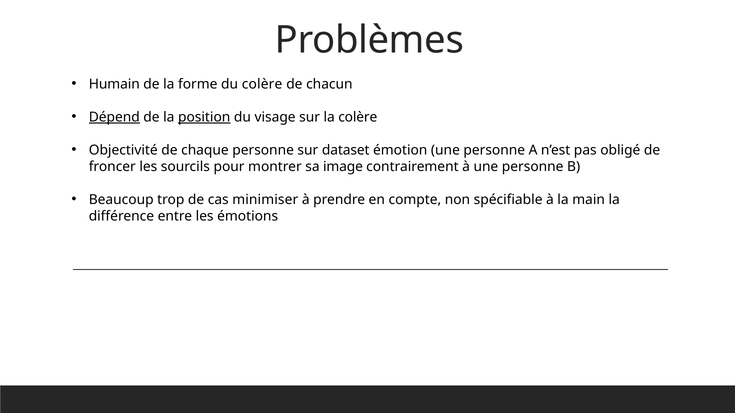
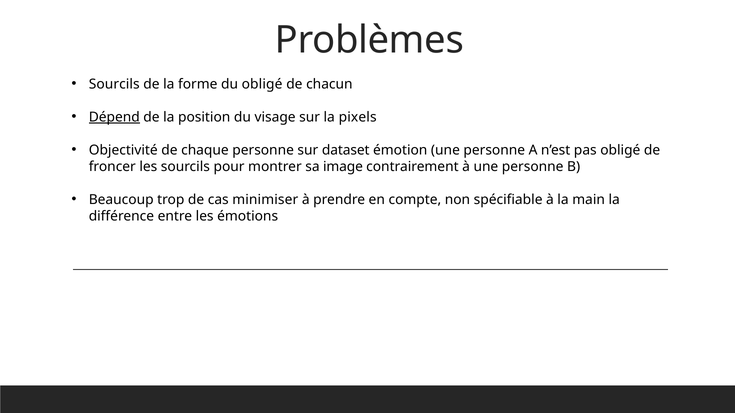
Humain: Humain -> Sourcils (114, 84)
du colère: colère -> obligé (262, 84)
position underline: present -> none (204, 117)
la colère: colère -> pixels (358, 117)
